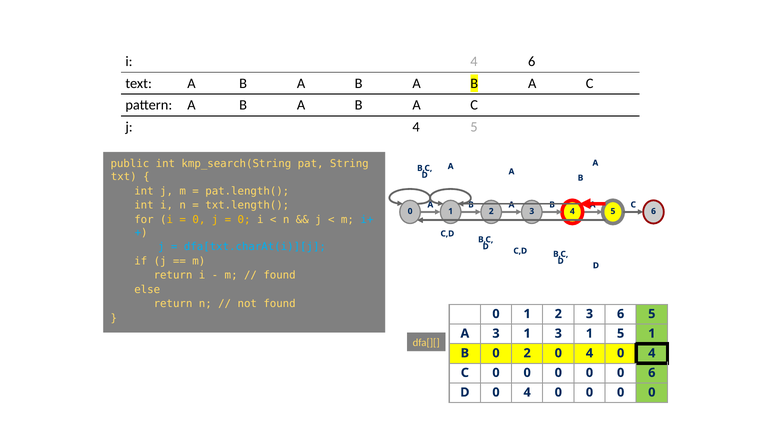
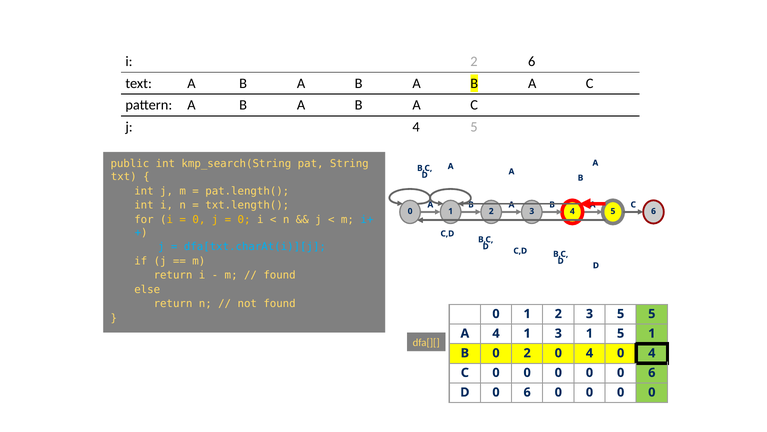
i 4: 4 -> 2 (474, 61)
3 6: 6 -> 5 (621, 313)
3: 3 -> 4 (496, 333)
D 0 4: 4 -> 6 (527, 392)
